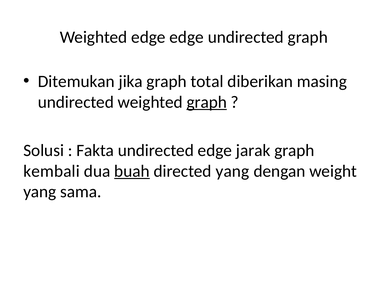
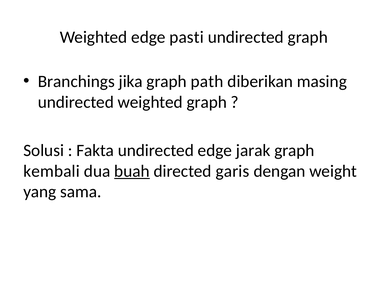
edge edge: edge -> pasti (187, 37)
Ditemukan: Ditemukan -> Branchings (76, 81)
total: total -> path (207, 81)
graph underline: present -> none (207, 102)
directed yang: yang -> garis (232, 171)
